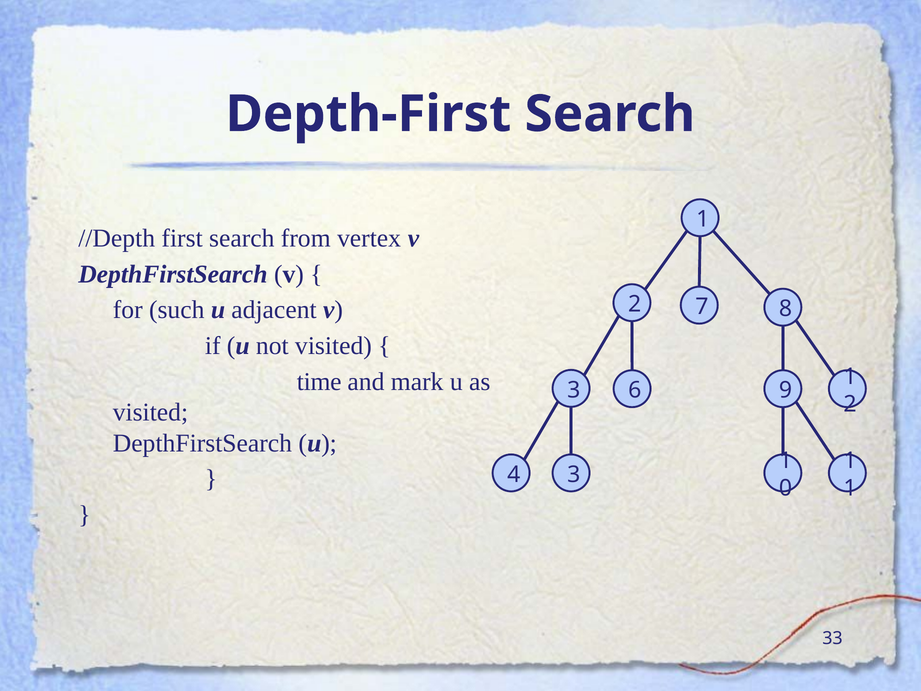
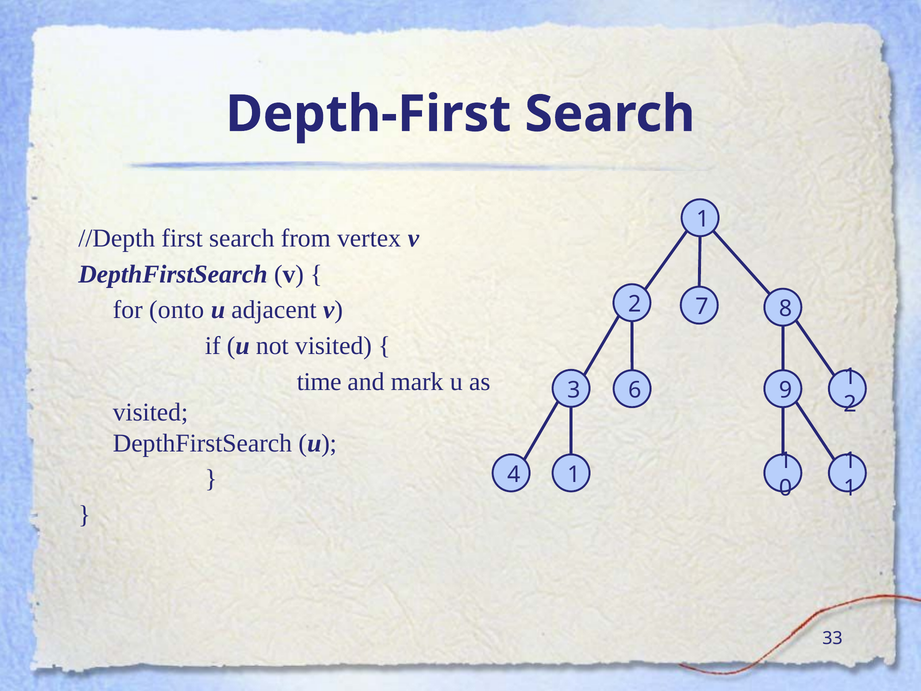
such: such -> onto (177, 310)
4 3: 3 -> 1 (574, 474)
